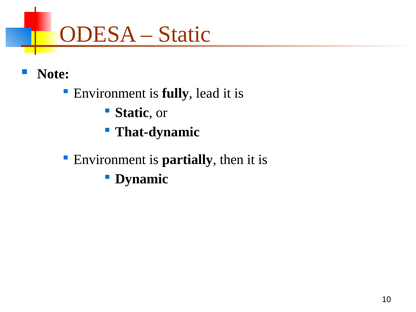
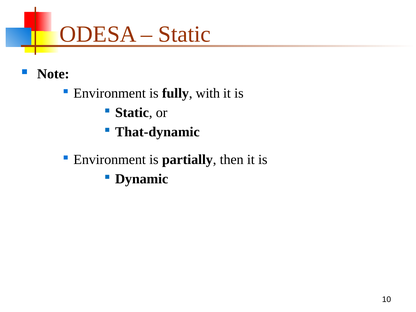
lead: lead -> with (208, 93)
